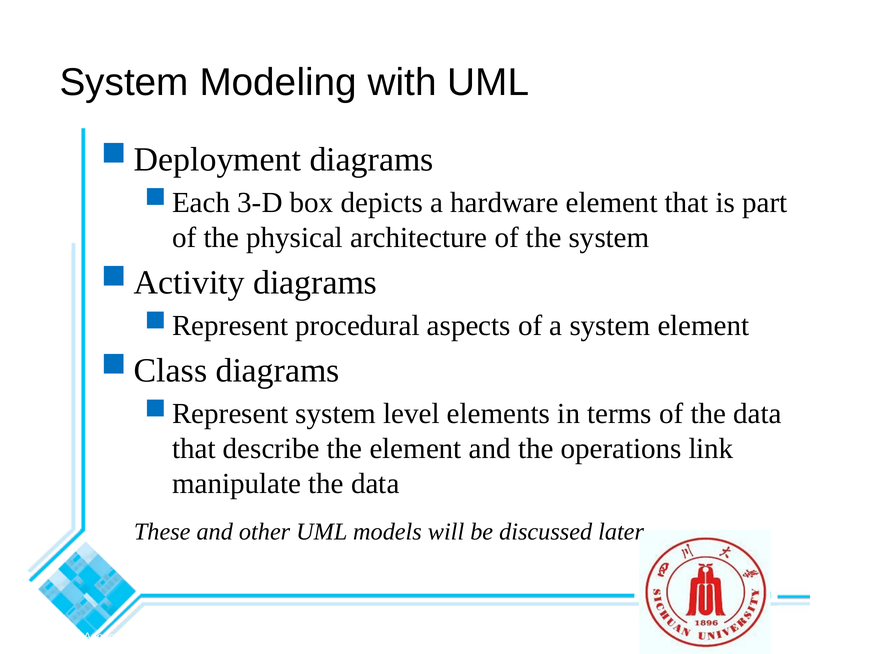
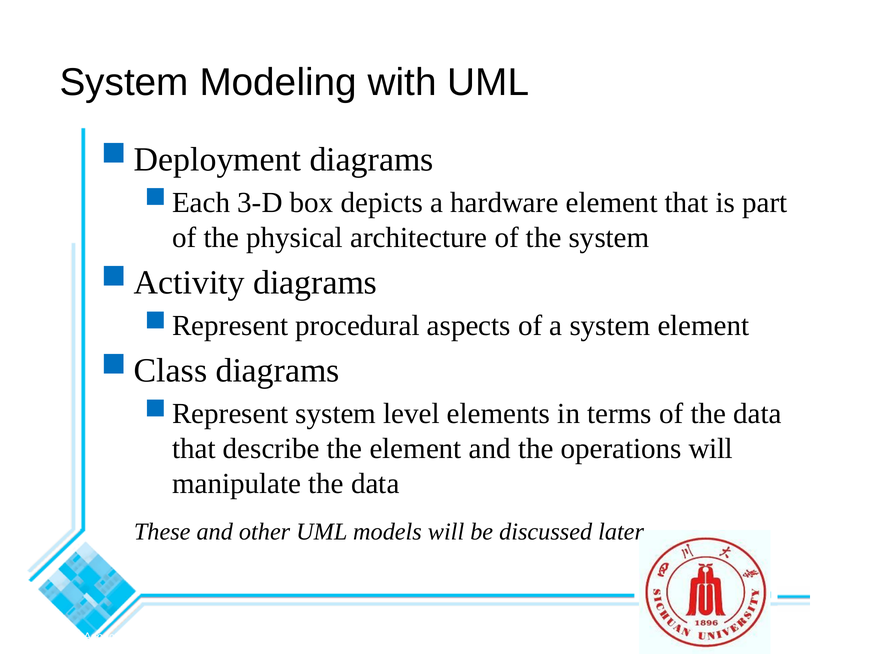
operations link: link -> will (711, 449)
